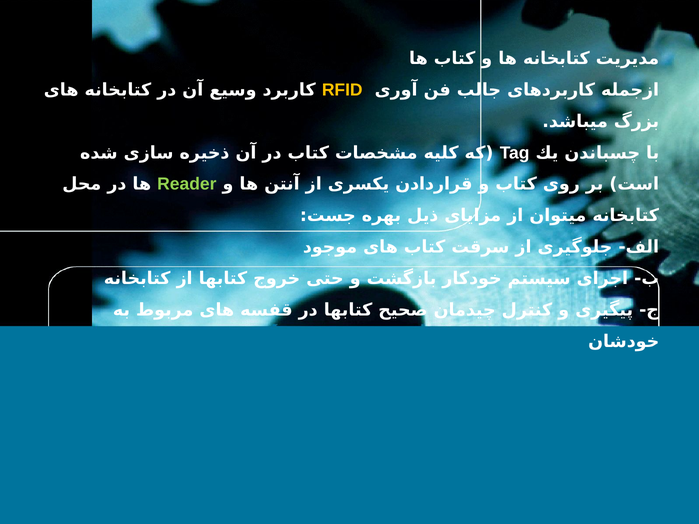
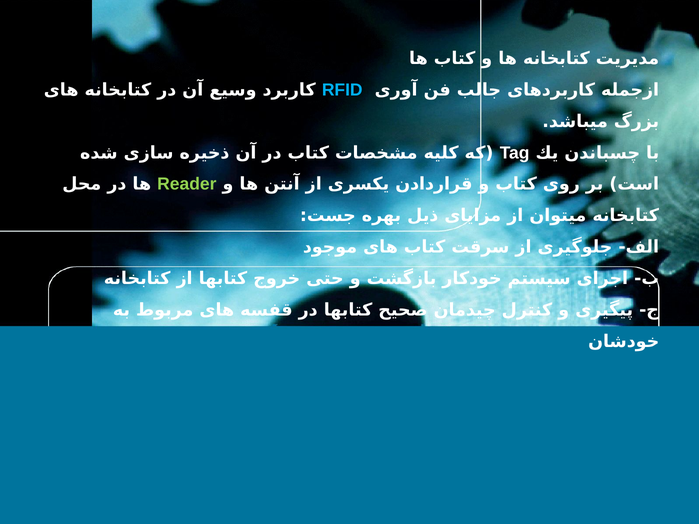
RFID colour: yellow -> light blue (342, 90)
